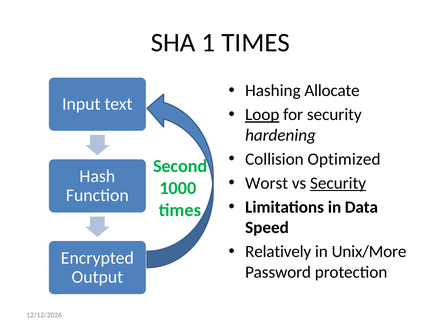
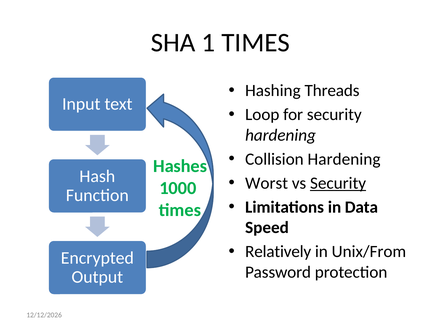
Allocate: Allocate -> Threads (332, 91)
Loop underline: present -> none (262, 115)
Collision Optimized: Optimized -> Hardening (344, 160)
Second: Second -> Hashes (180, 167)
Unix/More: Unix/More -> Unix/From (369, 252)
